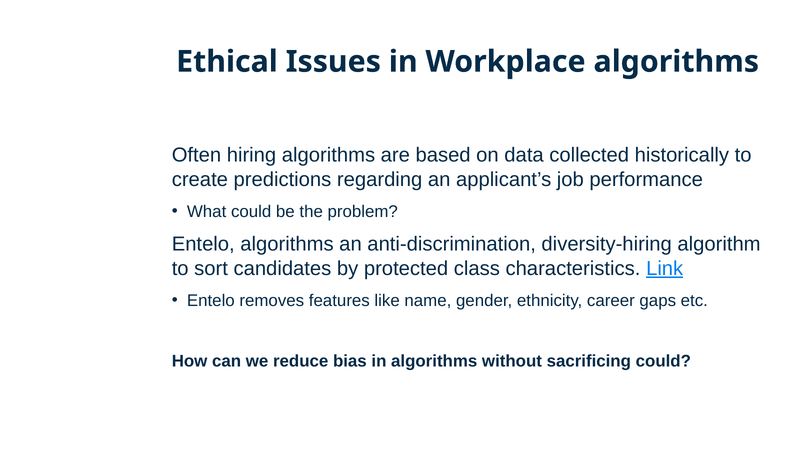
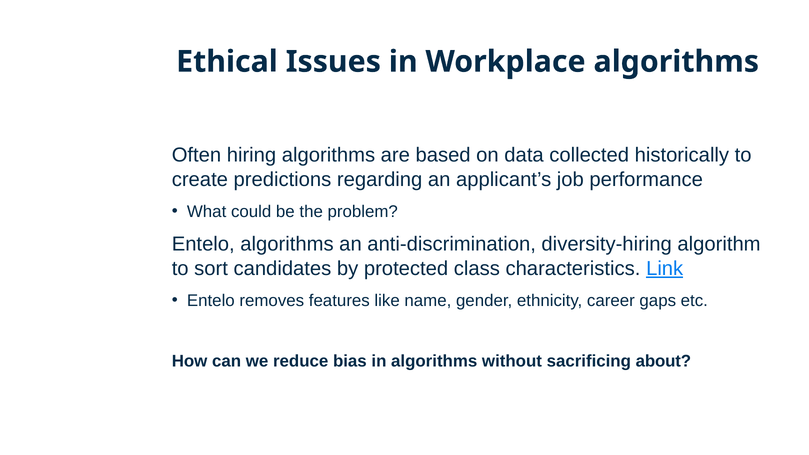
sacrificing could: could -> about (663, 361)
